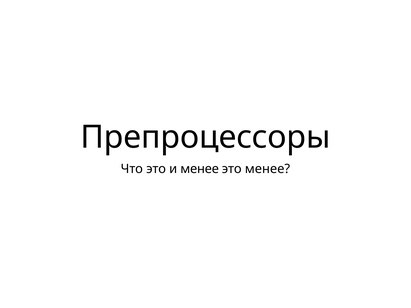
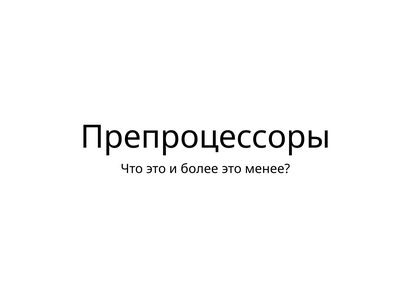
и менее: менее -> более (199, 169)
